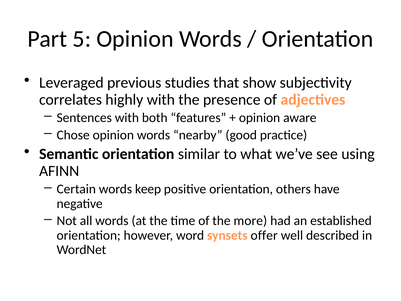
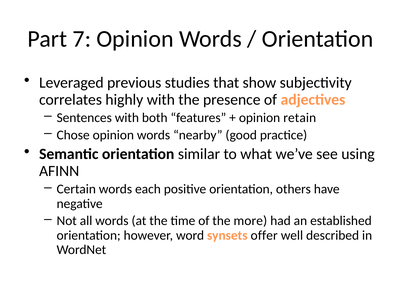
5: 5 -> 7 (82, 39)
aware: aware -> retain (300, 118)
keep: keep -> each (148, 189)
